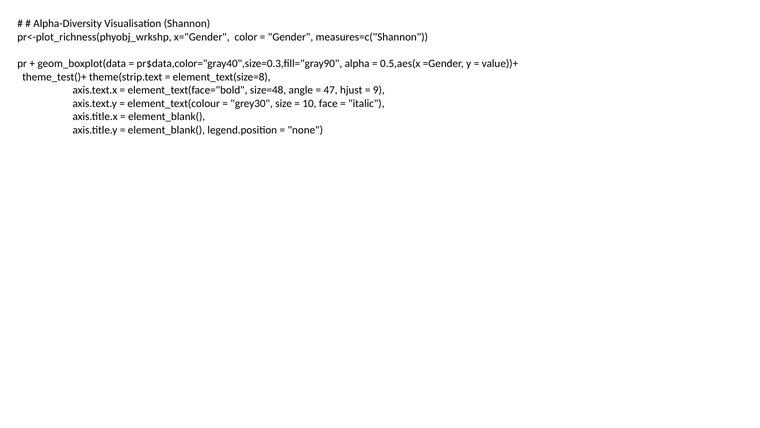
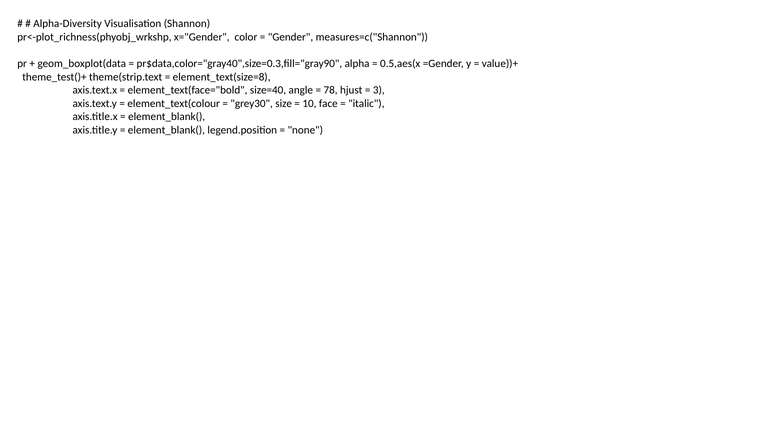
size=48: size=48 -> size=40 (268, 90)
47: 47 -> 78 (331, 90)
9: 9 -> 3 (379, 90)
